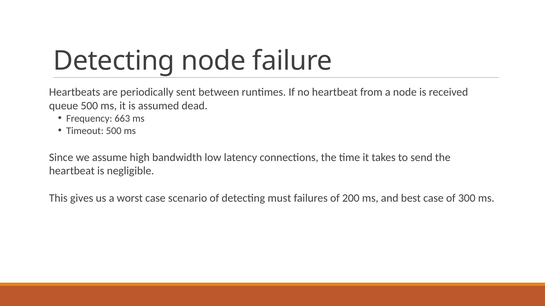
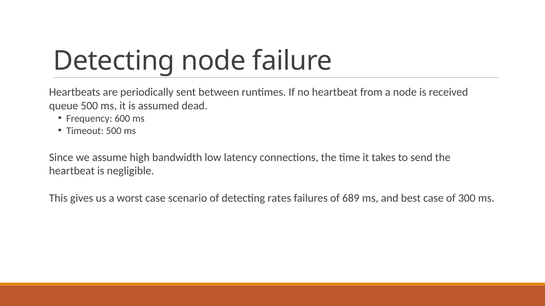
663: 663 -> 600 (122, 119)
must: must -> rates (279, 198)
200: 200 -> 689 (351, 198)
